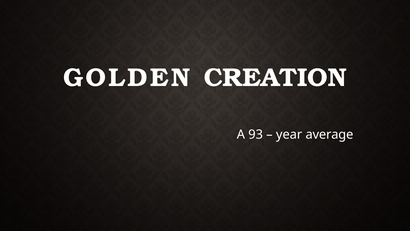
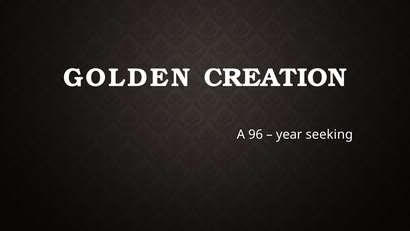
93: 93 -> 96 (256, 134)
average: average -> seeking (329, 134)
